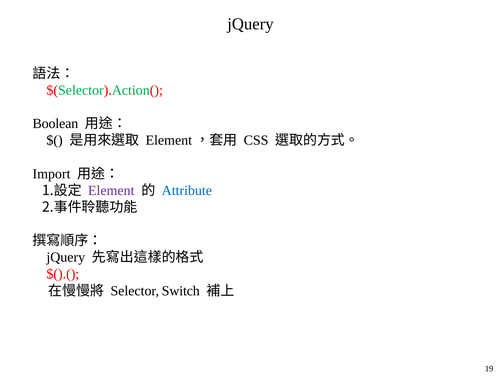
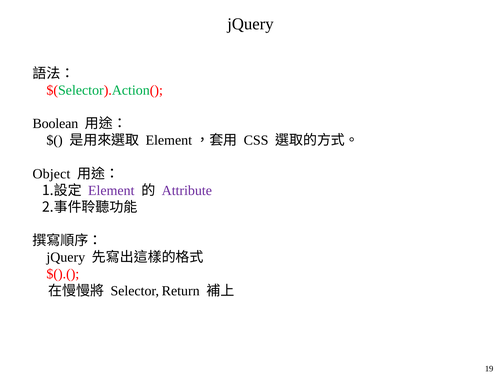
Import: Import -> Object (51, 174)
Attribute colour: blue -> purple (187, 190)
Switch: Switch -> Return (181, 291)
